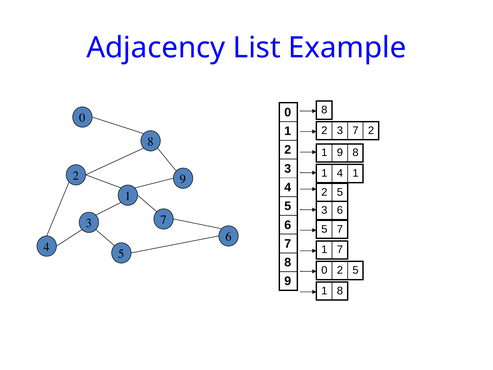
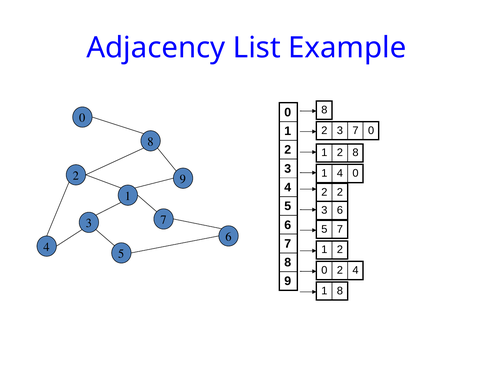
7 2: 2 -> 0 (371, 130)
9: 9 -> 2 (340, 152)
4 1: 1 -> 0 (356, 173)
5: 5 -> 2 (340, 192)
7: 7 -> 2 (340, 249)
0 2 5: 5 -> 4 (356, 270)
